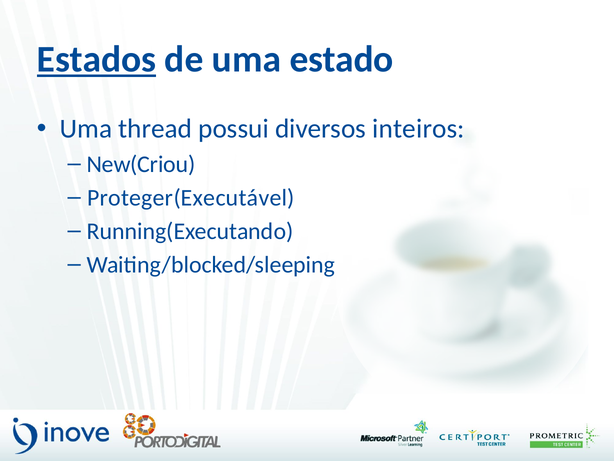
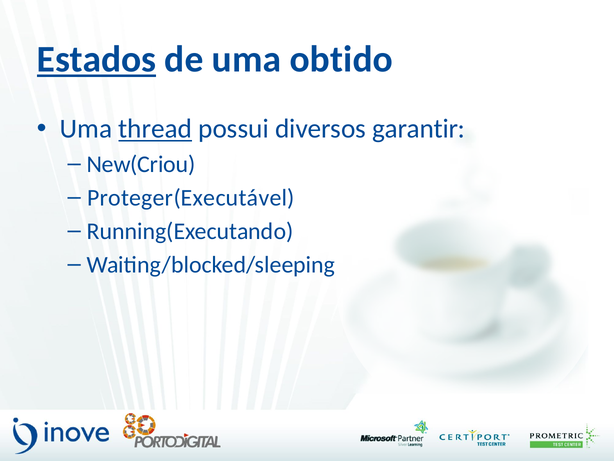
estado: estado -> obtido (341, 59)
thread underline: none -> present (155, 129)
inteiros: inteiros -> garantir (419, 129)
